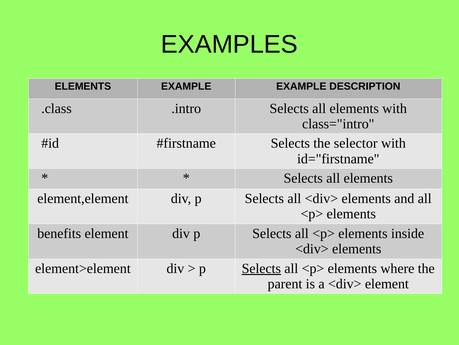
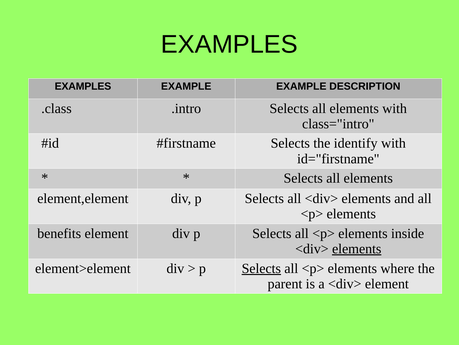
ELEMENTS: ELEMENTS -> EXAMPLES (83, 86)
selector: selector -> identify (356, 143)
elements underline: none -> present (357, 248)
